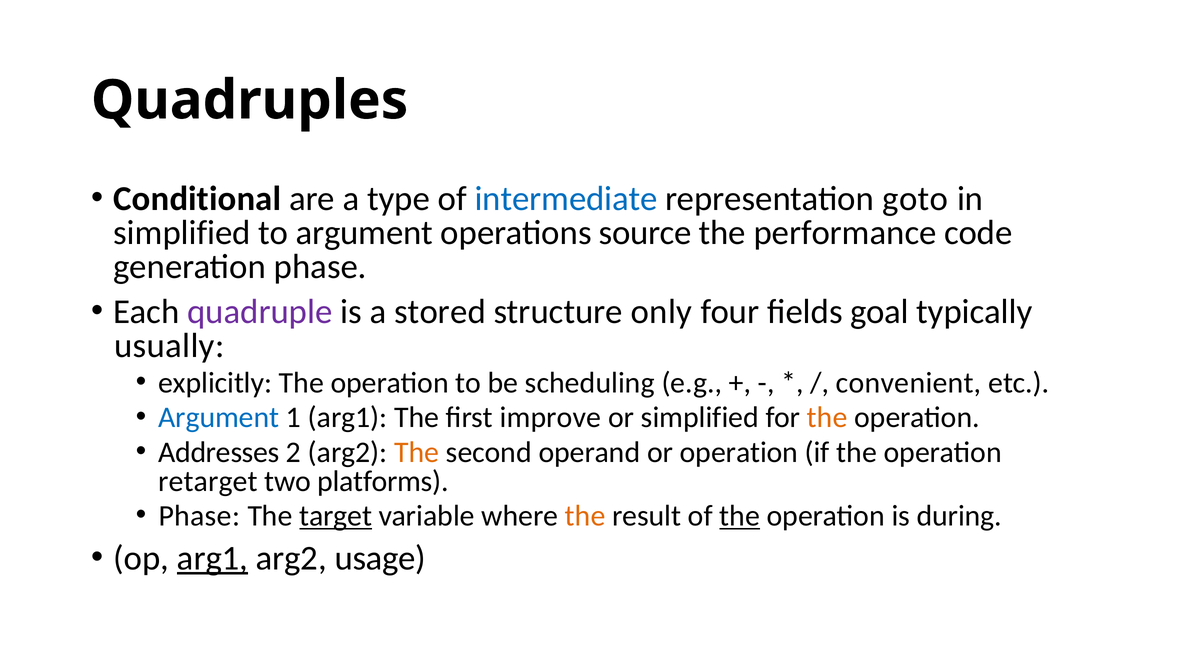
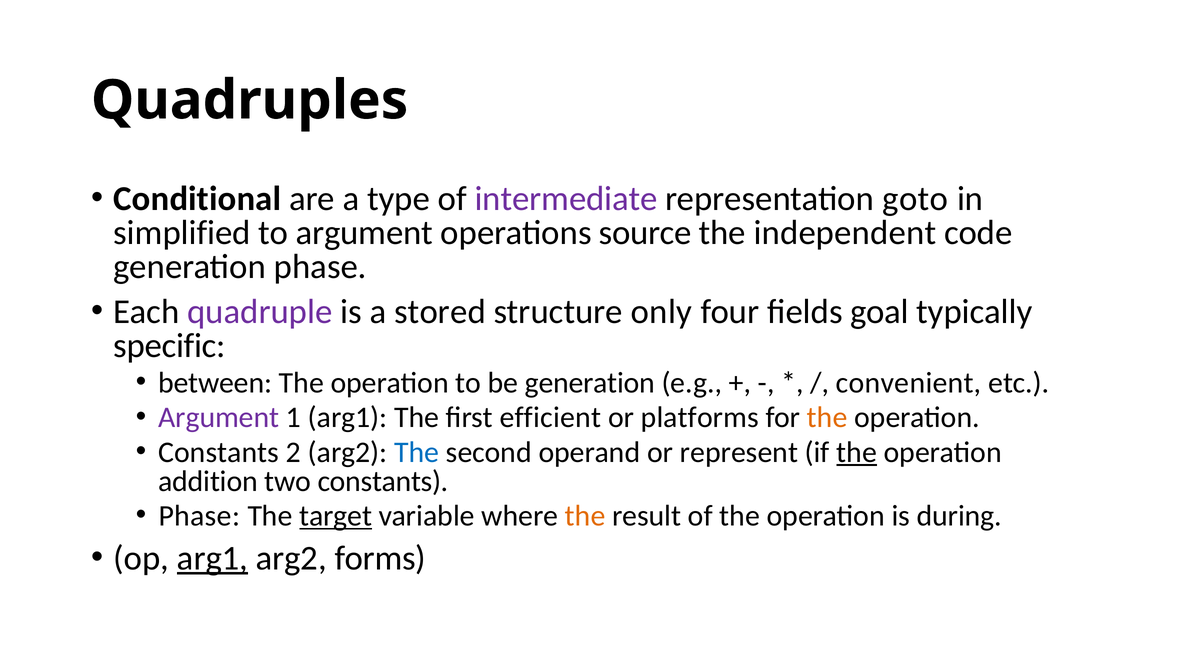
intermediate colour: blue -> purple (566, 199)
performance: performance -> independent (845, 233)
usually: usually -> specific (170, 346)
explicitly: explicitly -> between (215, 383)
be scheduling: scheduling -> generation (590, 383)
Argument colour: blue -> purple (219, 417)
improve: improve -> efficient (550, 417)
or simplified: simplified -> platforms (700, 417)
Addresses: Addresses -> Constants (219, 452)
The colour: orange -> blue (417, 452)
or operation: operation -> represent (739, 452)
the underline: none -> present (857, 452)
retarget: retarget -> addition (208, 481)
two platforms: platforms -> constants (383, 481)
the underline: present -> none (740, 516)
usage: usage -> forms (380, 558)
